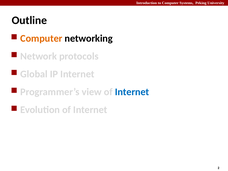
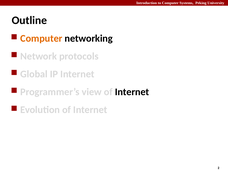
Internet colour: blue -> black (132, 92)
